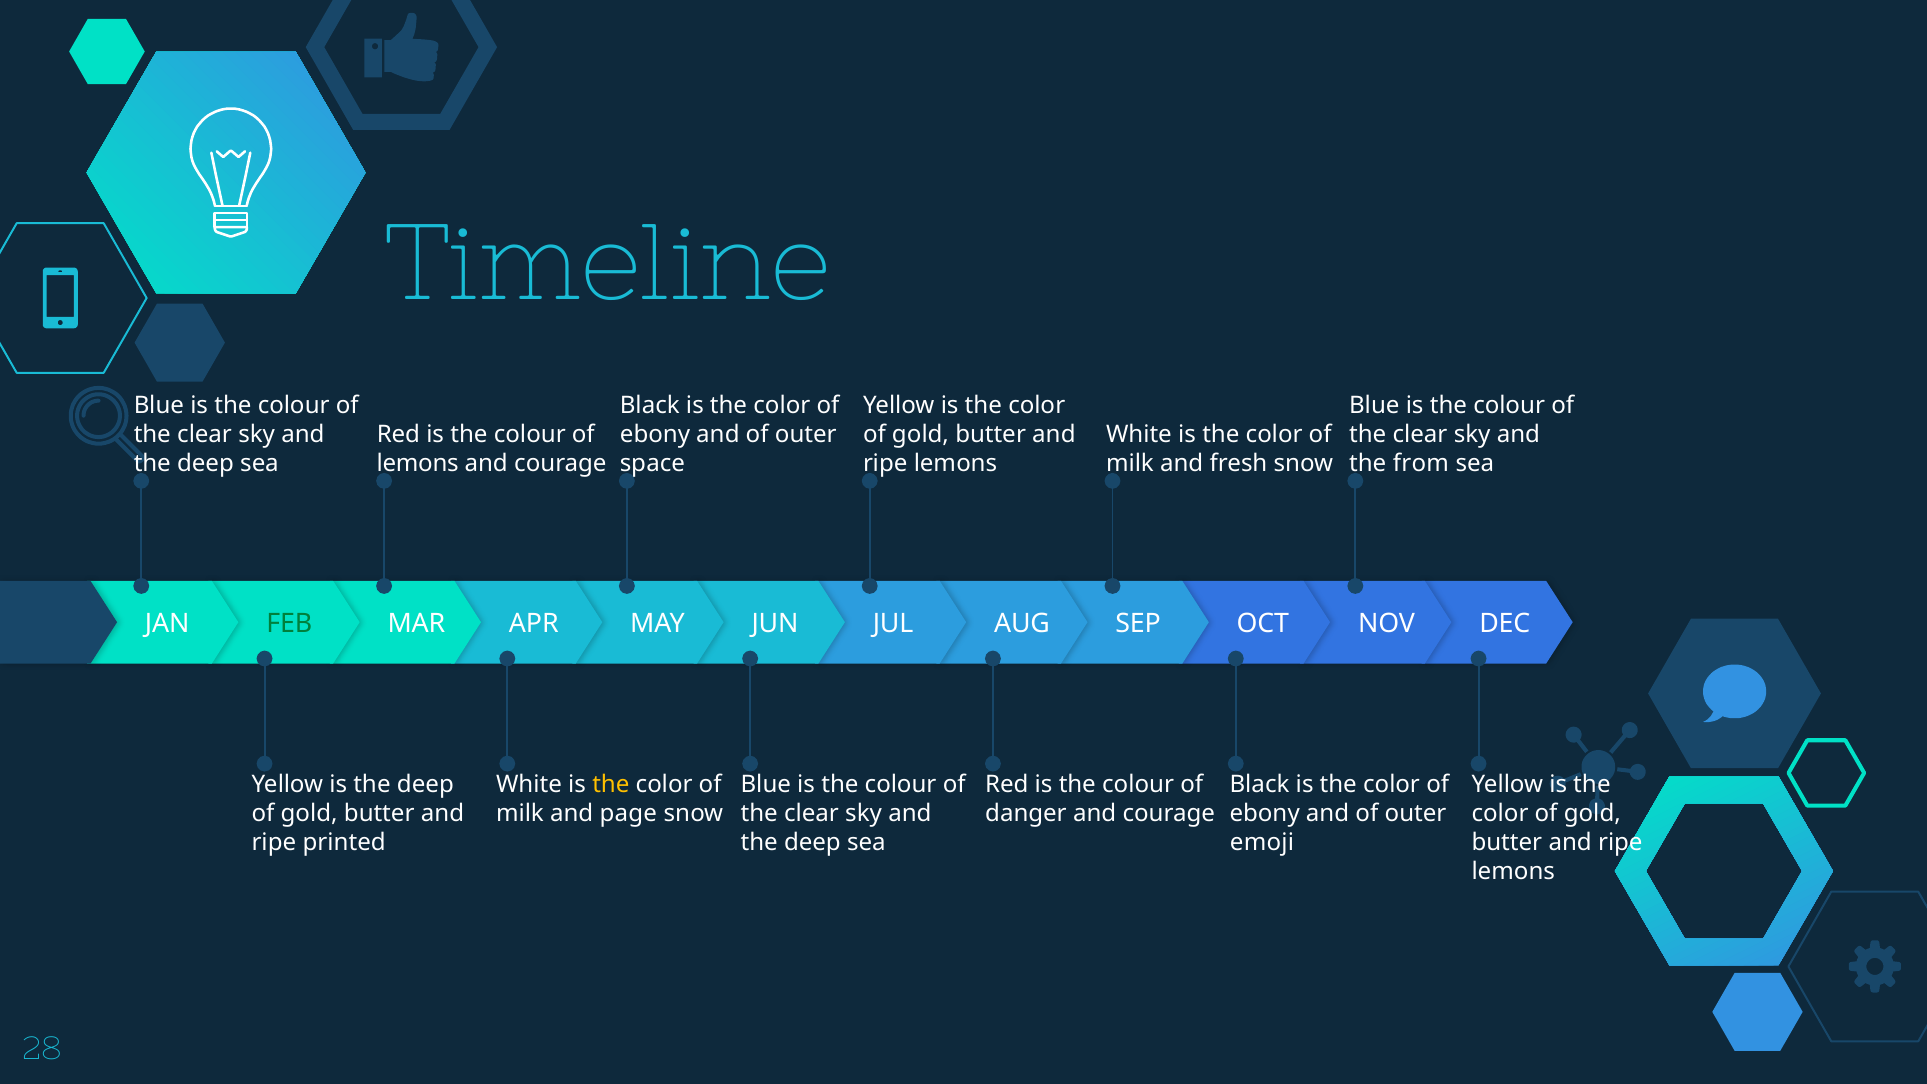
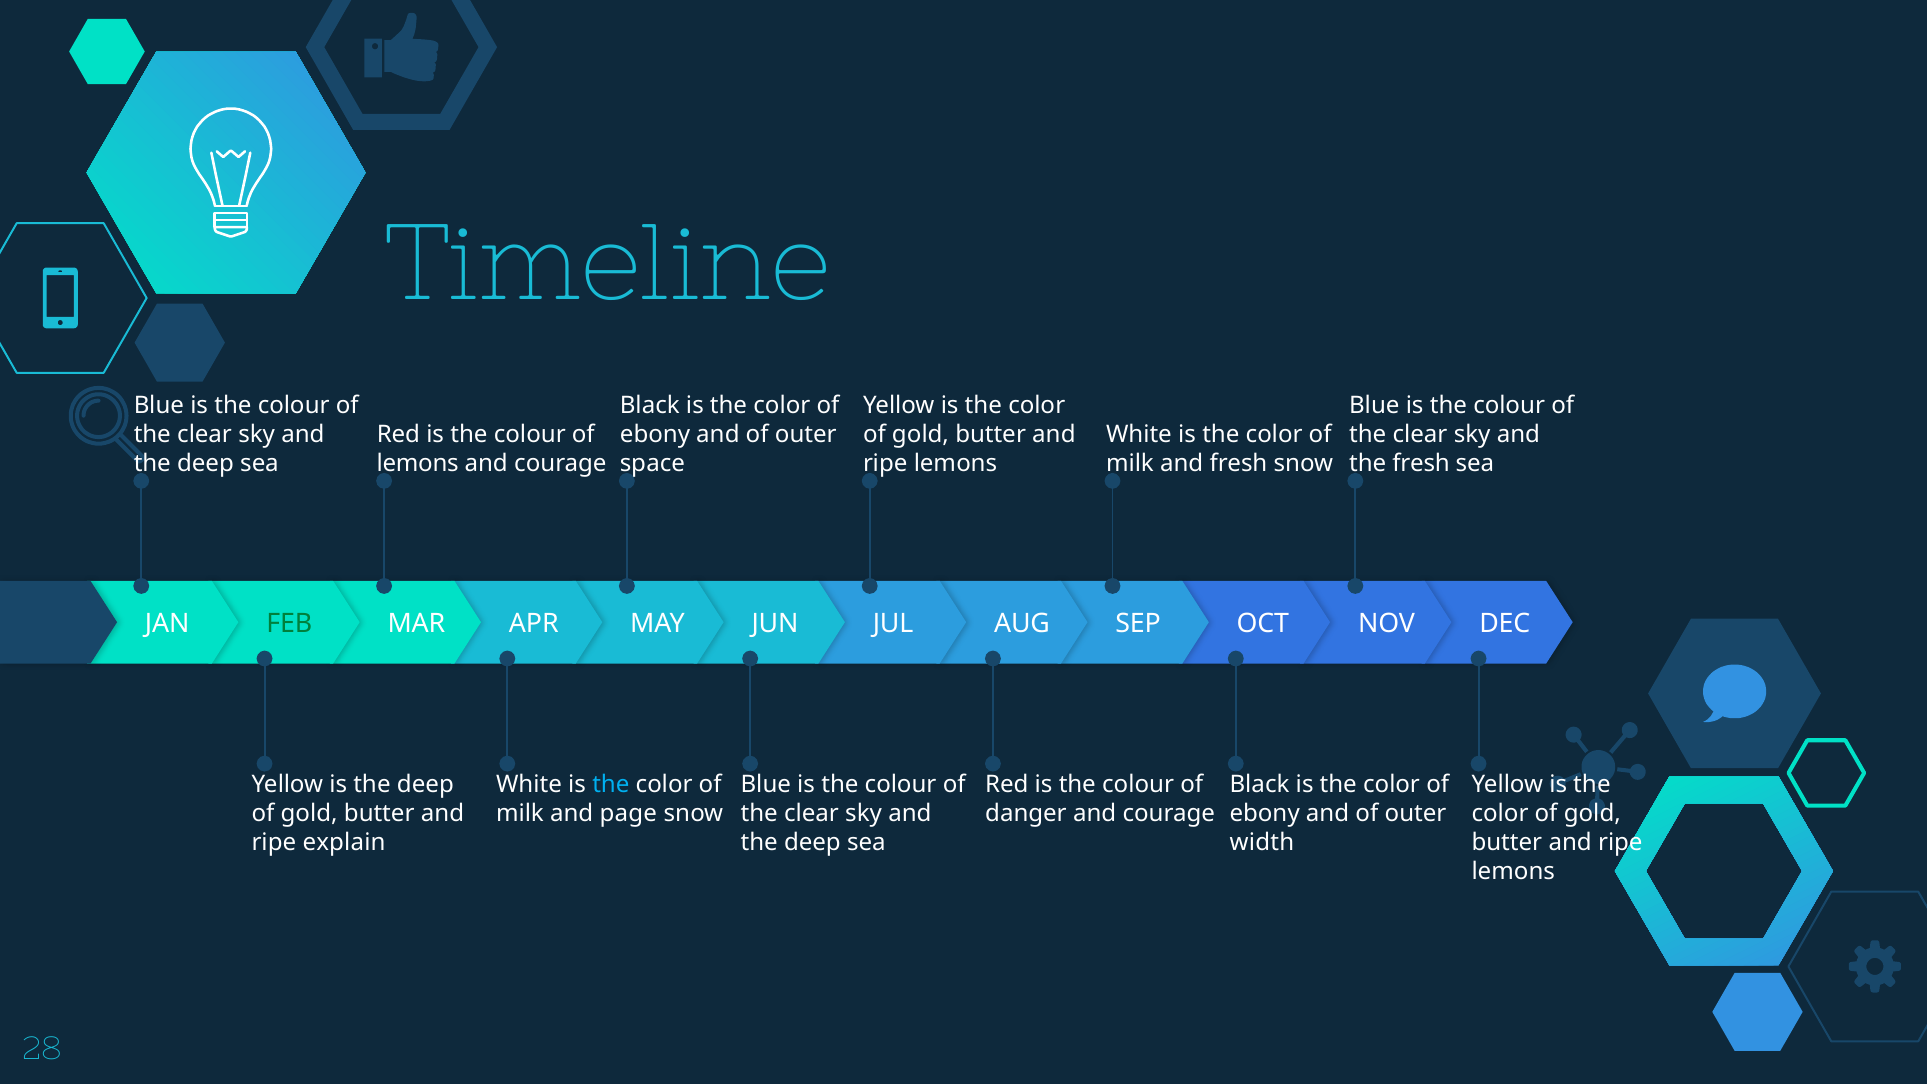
the from: from -> fresh (1421, 464)
the colour: yellow -> light blue (611, 785)
printed: printed -> explain (344, 843)
emoji: emoji -> width (1262, 843)
